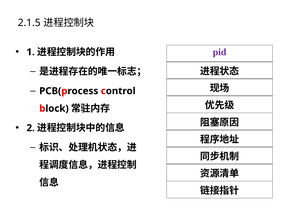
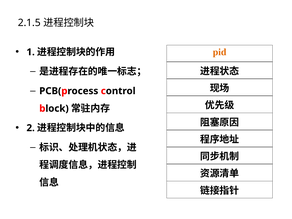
pid colour: purple -> orange (220, 52)
